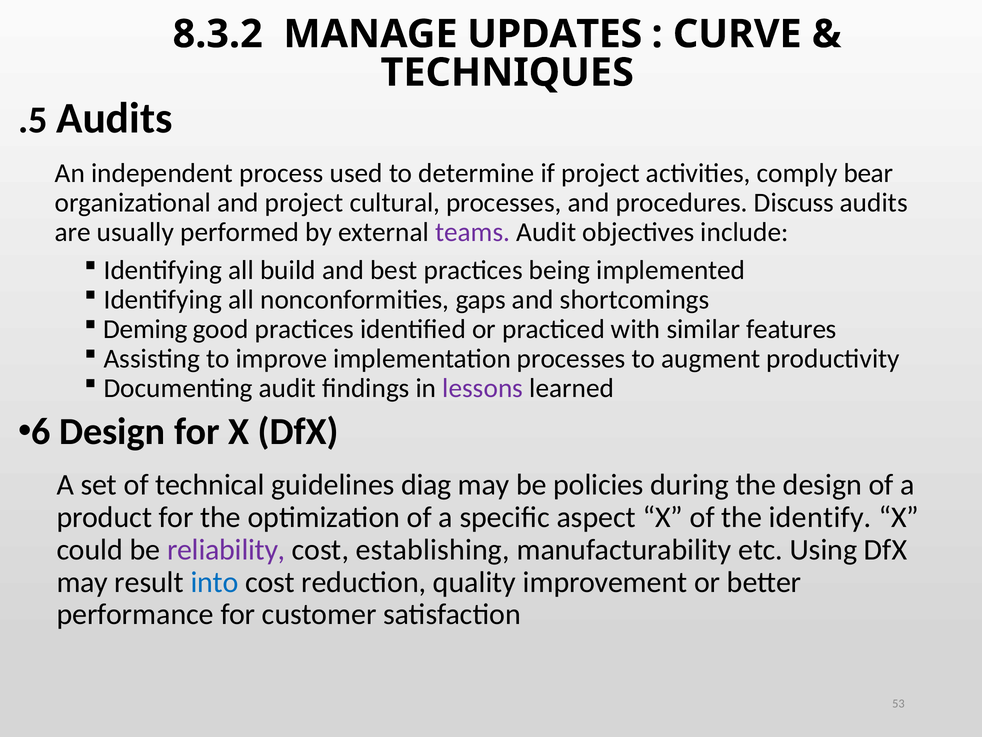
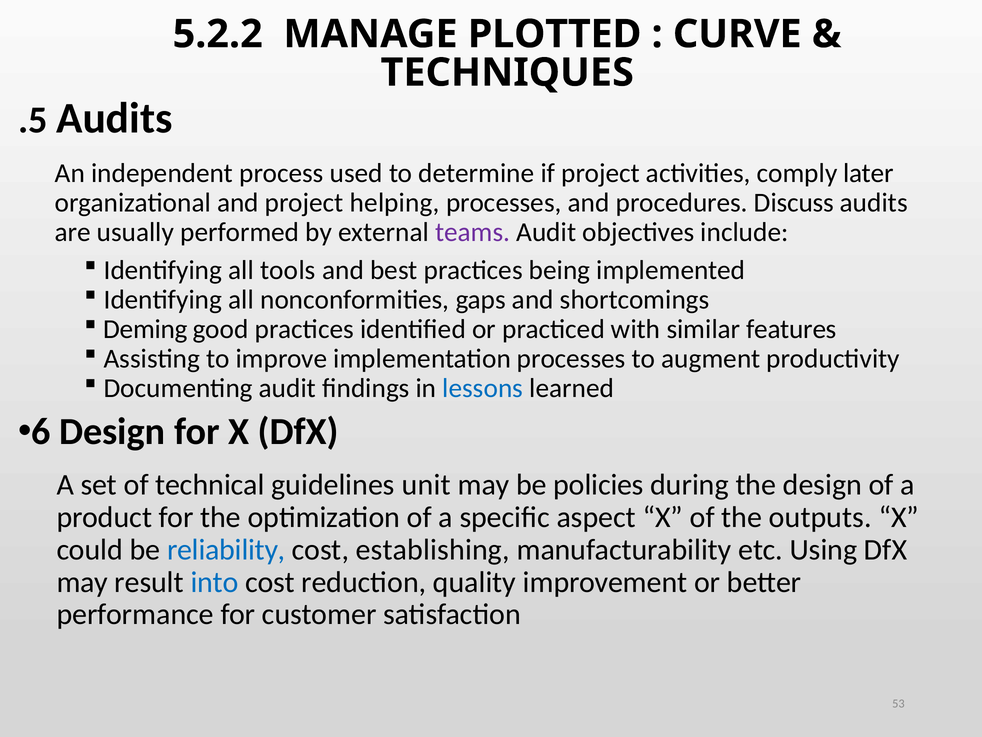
8.3.2: 8.3.2 -> 5.2.2 (218, 34)
UPDATES: UPDATES -> PLOTTED (555, 34)
bear: bear -> later (868, 173)
cultural: cultural -> helping (395, 203)
build: build -> tools (288, 270)
lessons colour: purple -> blue (483, 388)
diag: diag -> unit (426, 485)
identify: identify -> outputs (820, 517)
reliability colour: purple -> blue (226, 549)
